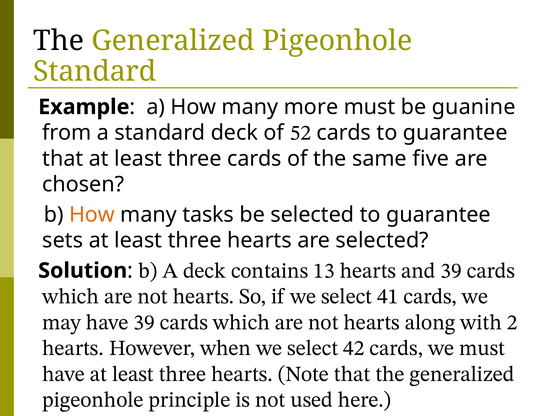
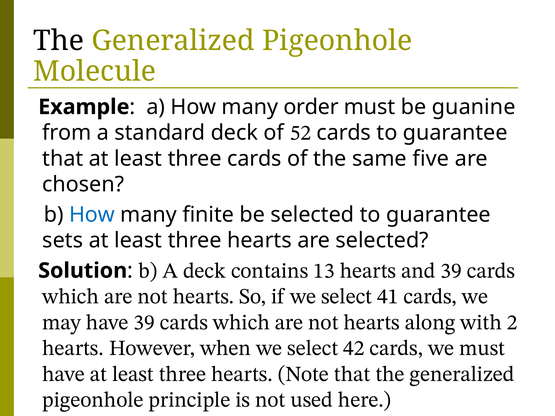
Standard: Standard -> Molecule (95, 72)
more: more -> order (311, 107)
How colour: orange -> blue (92, 215)
tasks: tasks -> finite (208, 215)
